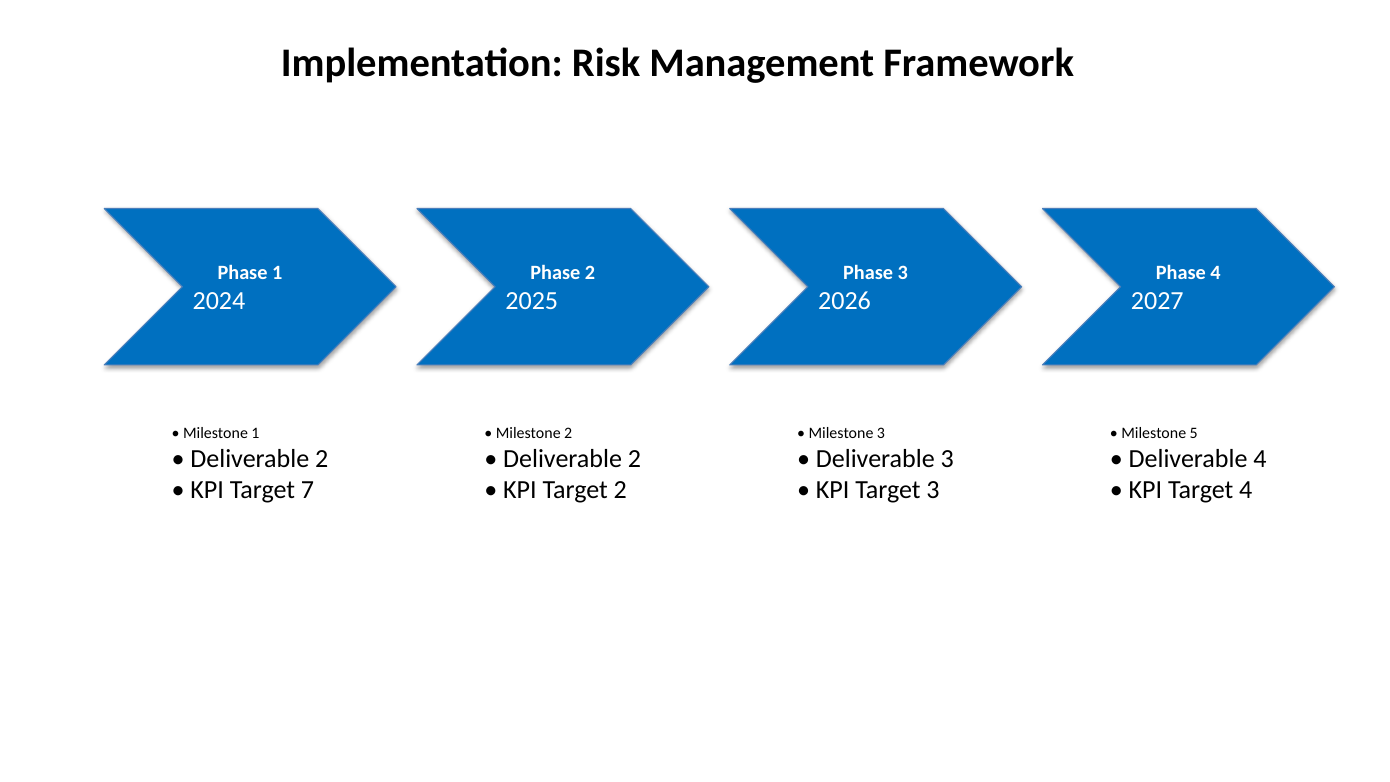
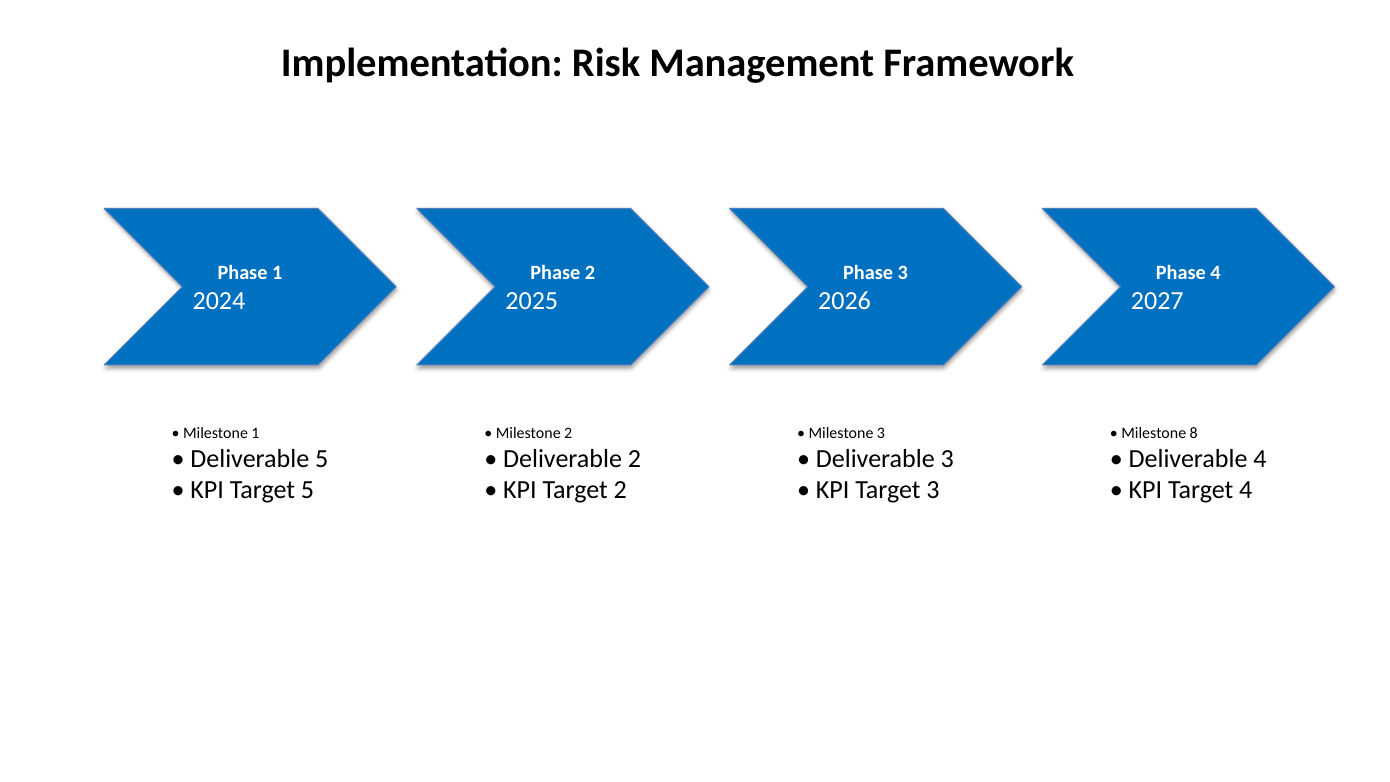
5: 5 -> 8 (1194, 433)
2: 2 -> 5 (322, 459)
Target 7: 7 -> 5 (308, 490)
